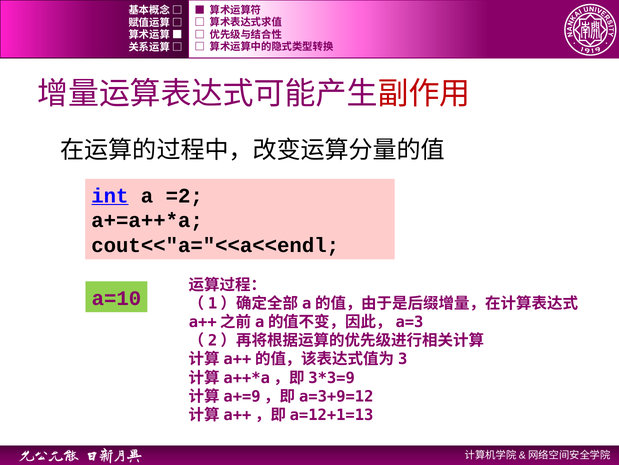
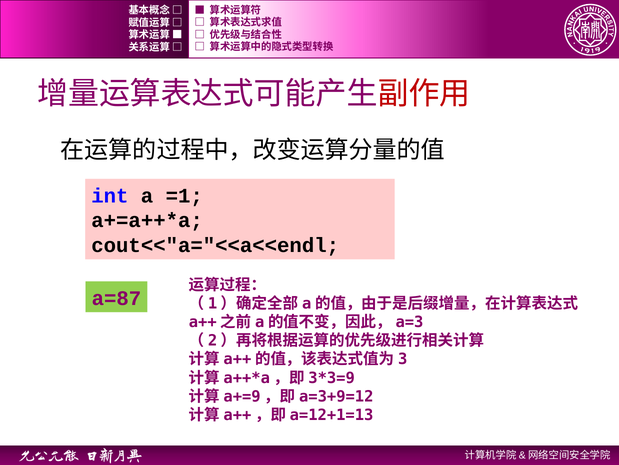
int underline: present -> none (110, 195)
=2: =2 -> =1 (184, 195)
a=10: a=10 -> a=87 (116, 298)
